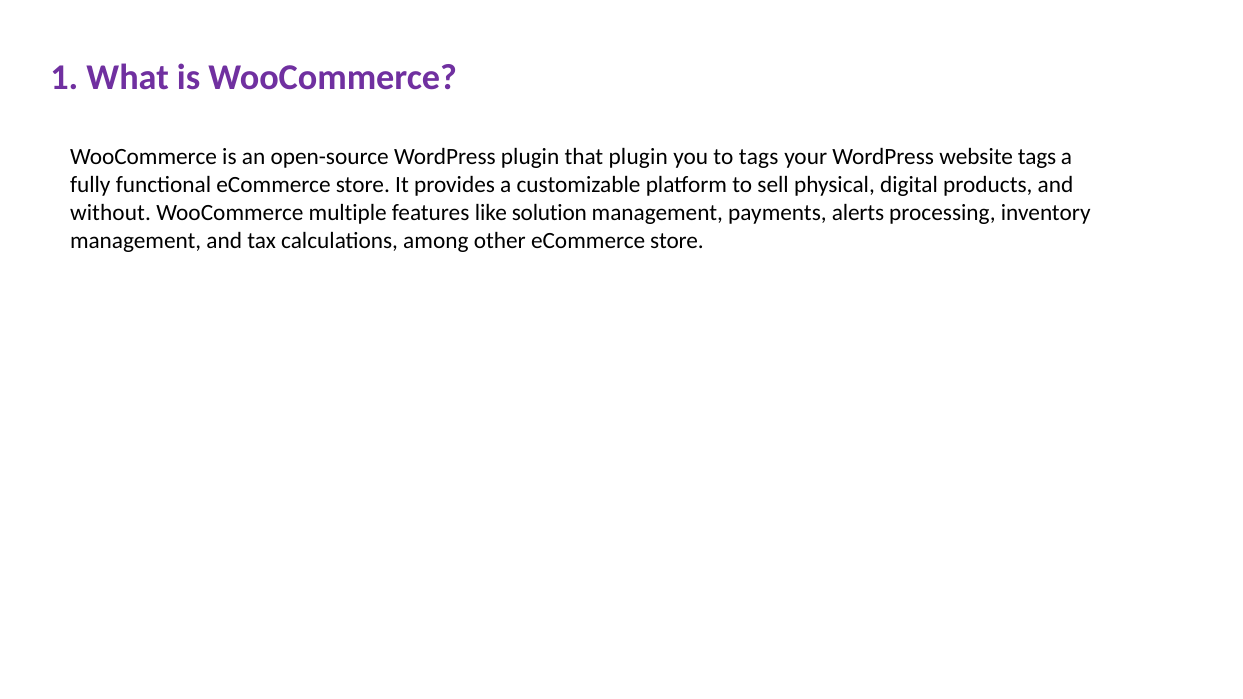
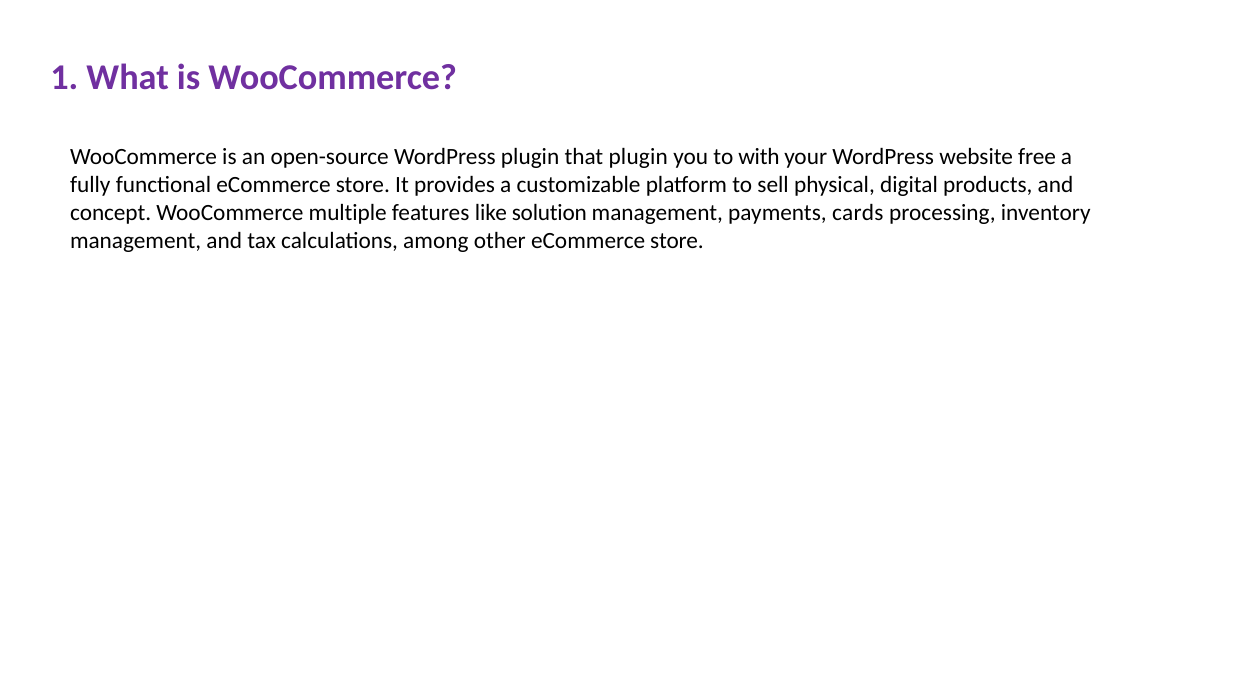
to tags: tags -> with (759, 157)
website tags: tags -> free (1037, 157)
without: without -> concept (111, 213)
alerts: alerts -> cards (858, 213)
